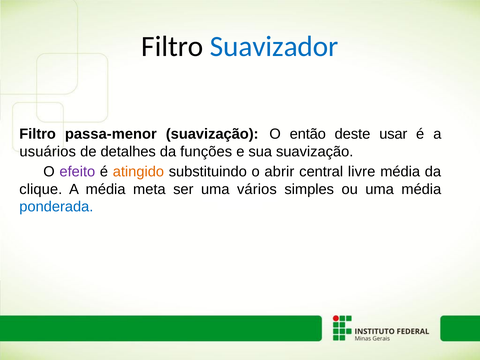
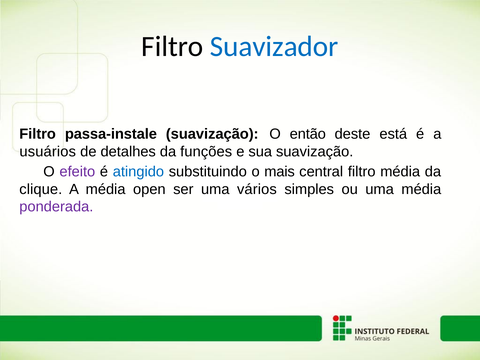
passa-menor: passa-menor -> passa-instale (111, 134)
usar: usar -> está (393, 134)
atingido colour: orange -> blue (138, 172)
abrir: abrir -> mais (280, 172)
central livre: livre -> filtro (362, 172)
meta: meta -> open (149, 189)
ponderada colour: blue -> purple (56, 207)
